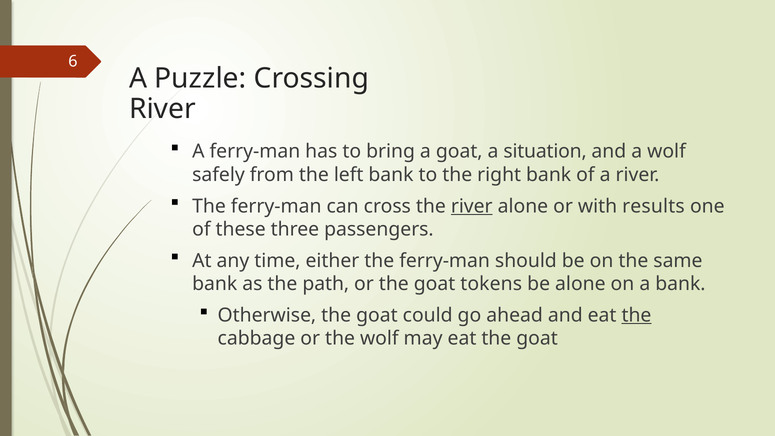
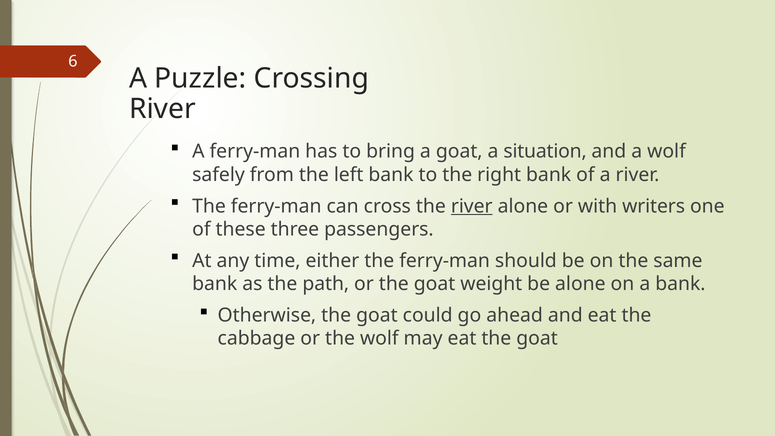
results: results -> writers (654, 206)
tokens: tokens -> weight (491, 284)
the underline: present -> none (636, 315)
